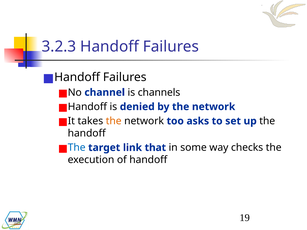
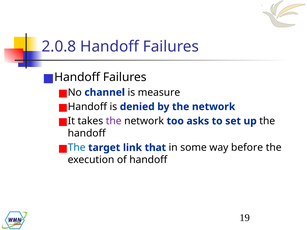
3.2.3: 3.2.3 -> 2.0.8 (59, 47)
channels: channels -> measure (159, 93)
the colour: orange -> purple (114, 121)
checks: checks -> before (247, 148)
